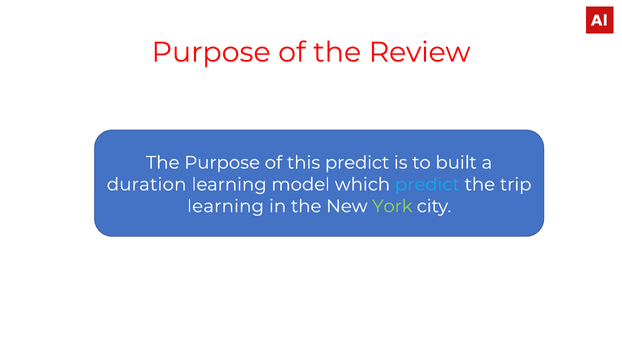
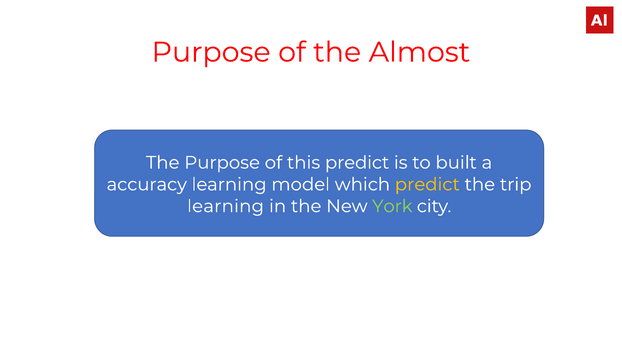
Review: Review -> Almost (419, 52)
duration: duration -> accuracy (147, 184)
predict colour: light blue -> yellow (427, 184)
